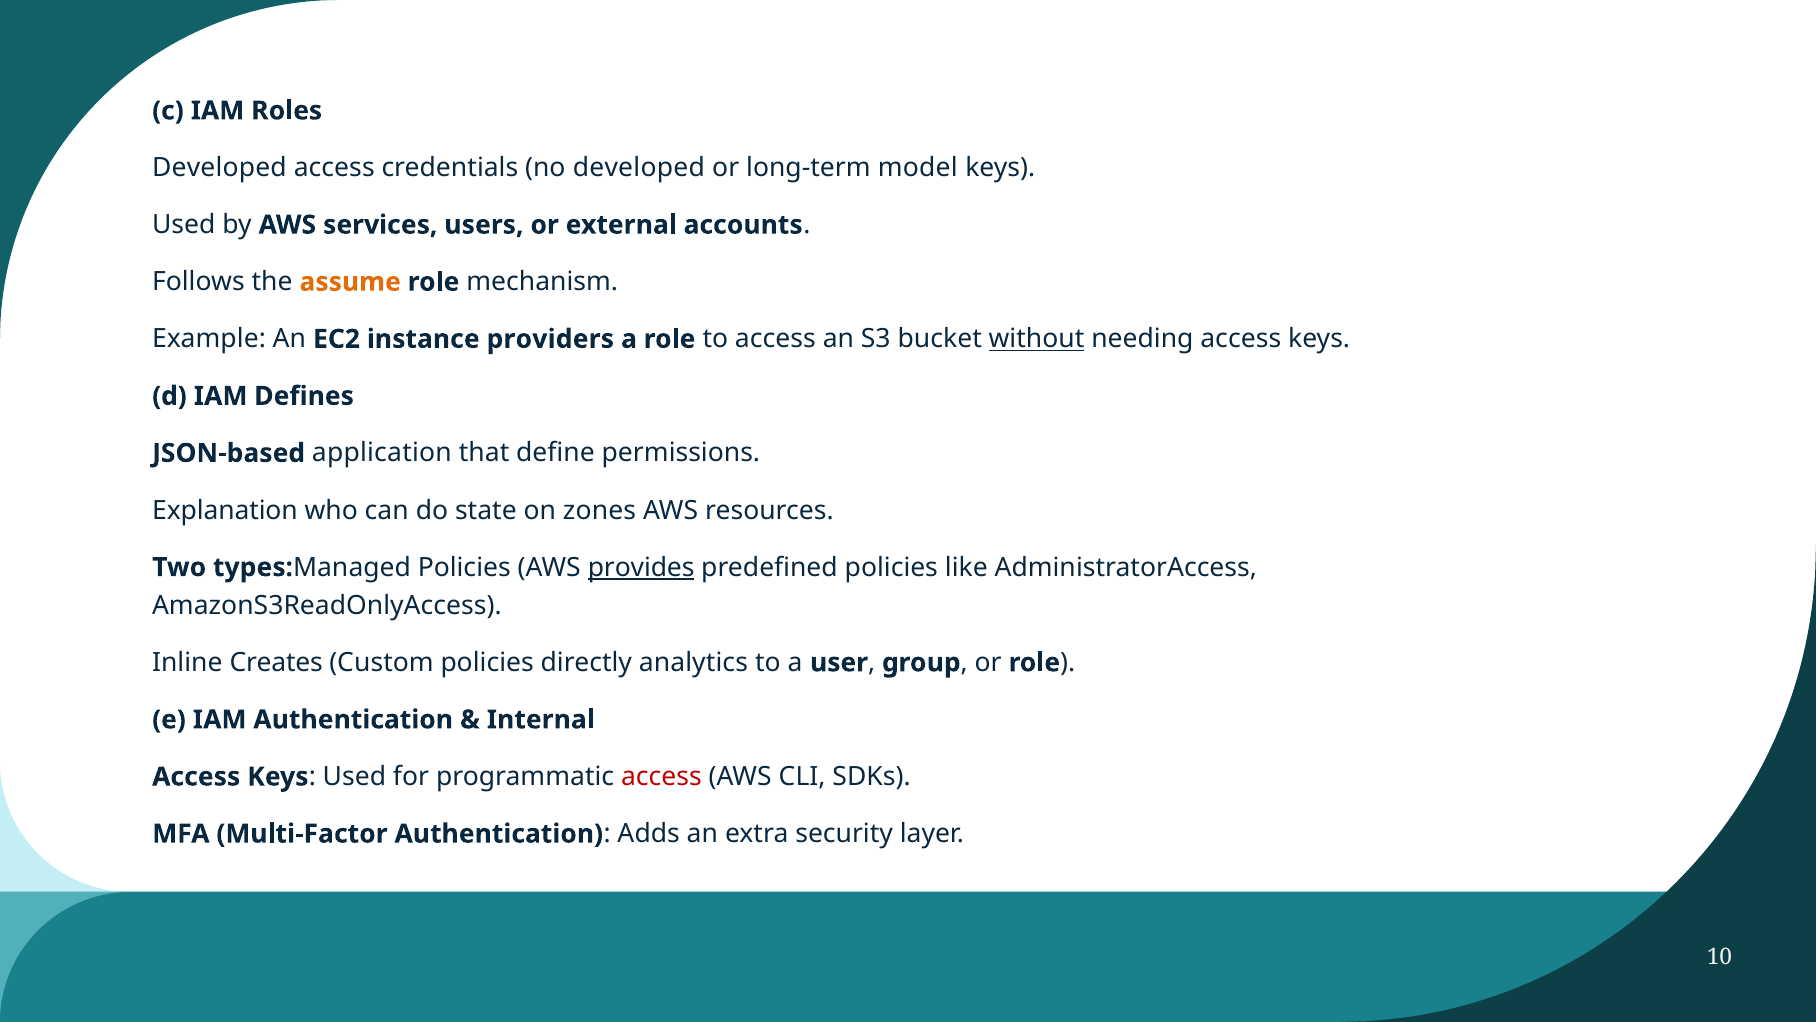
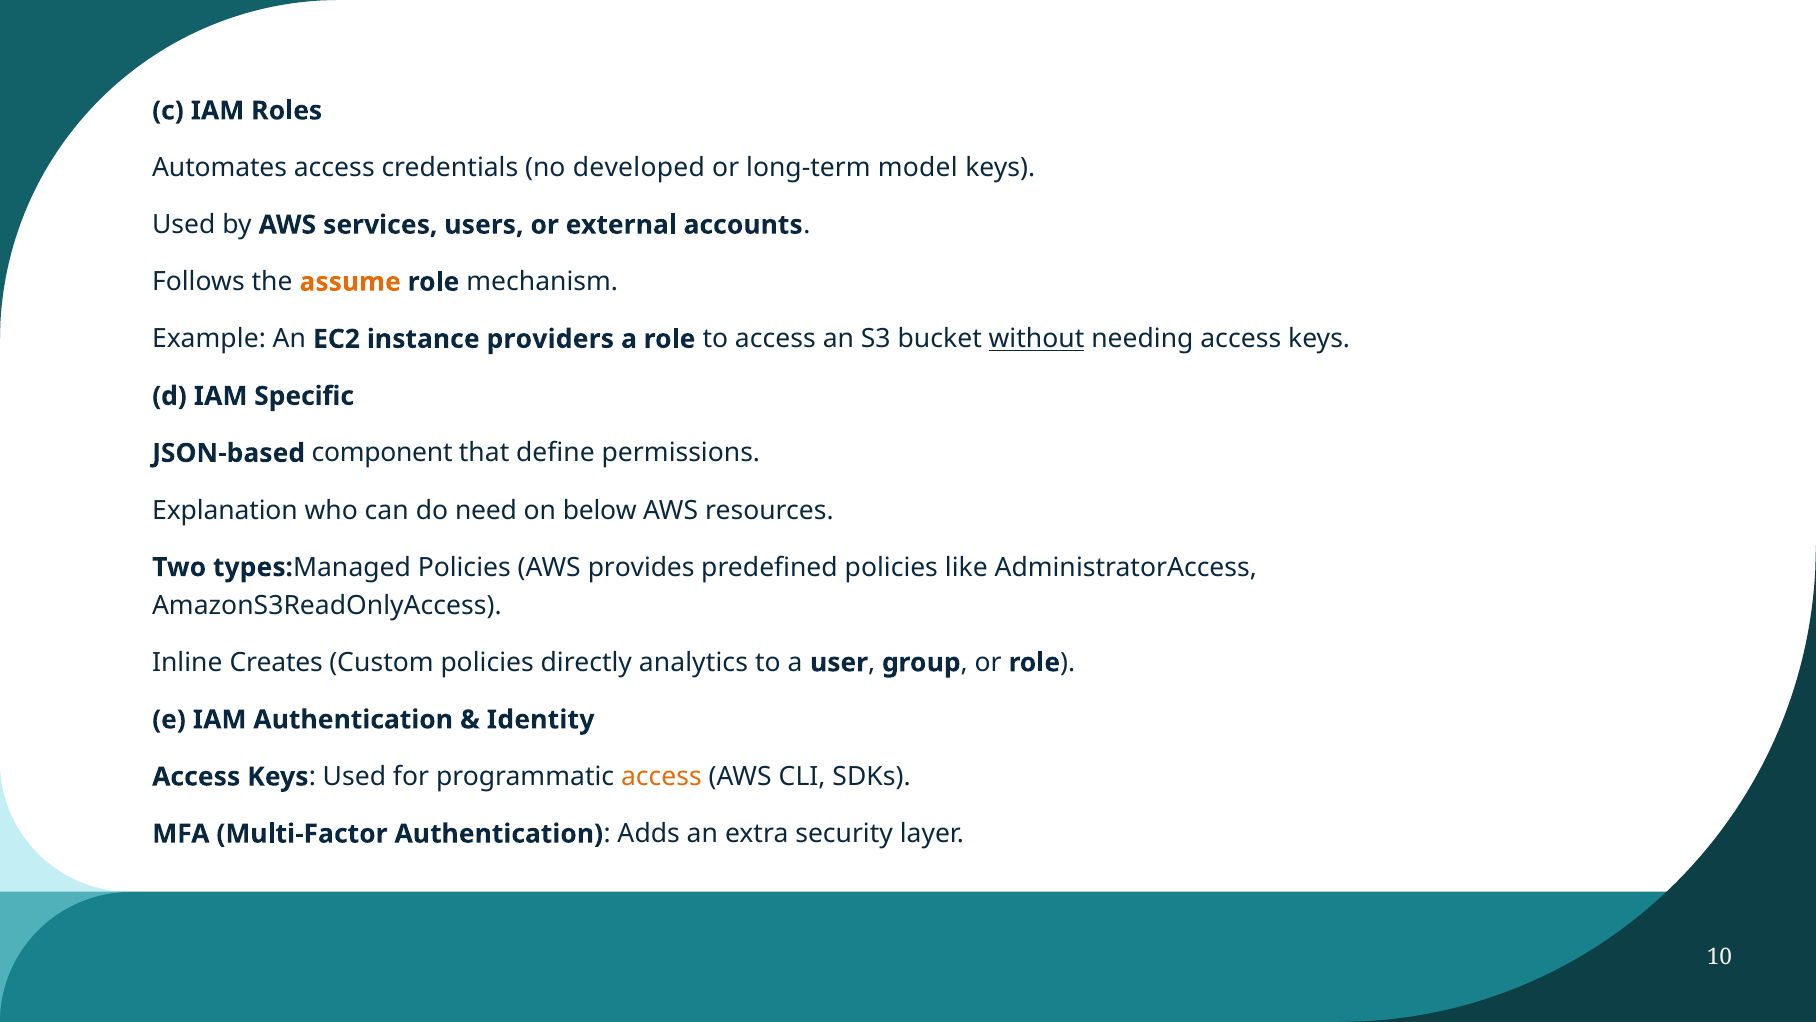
Developed: Developed -> Automates (220, 168)
Defines: Defines -> Specific (304, 396)
application: application -> component (382, 453)
state: state -> need (486, 510)
zones: zones -> below (600, 510)
provides underline: present -> none (641, 567)
Internal: Internal -> Identity (541, 719)
access colour: red -> orange (661, 776)
